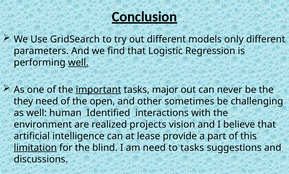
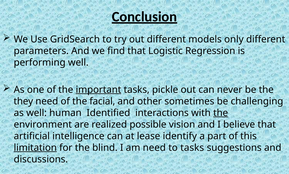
well underline: present -> none (78, 62)
major: major -> pickle (165, 89)
open: open -> facial (102, 101)
the underline: none -> present (221, 112)
projects: projects -> possible (148, 124)
provide: provide -> identify (180, 136)
